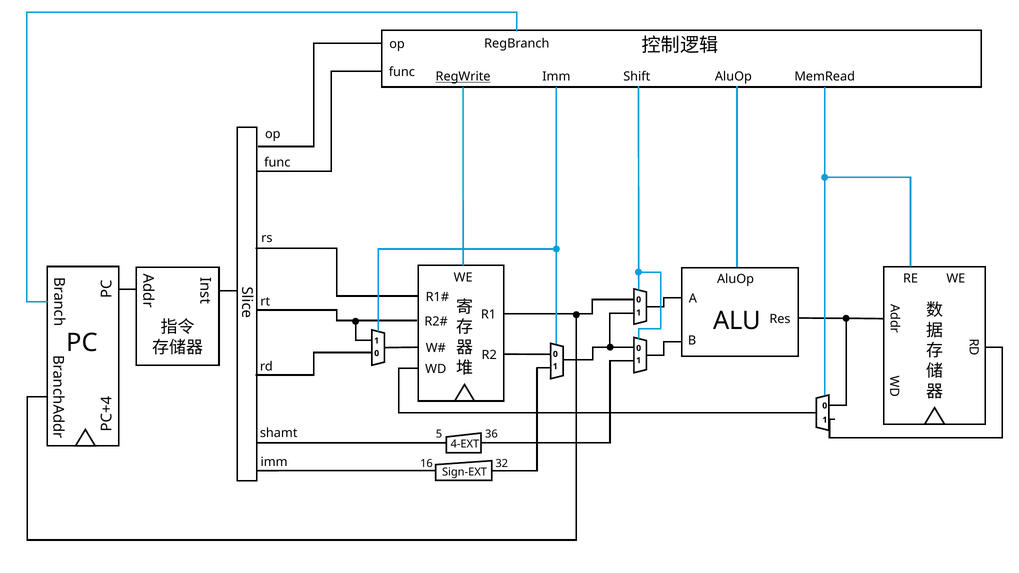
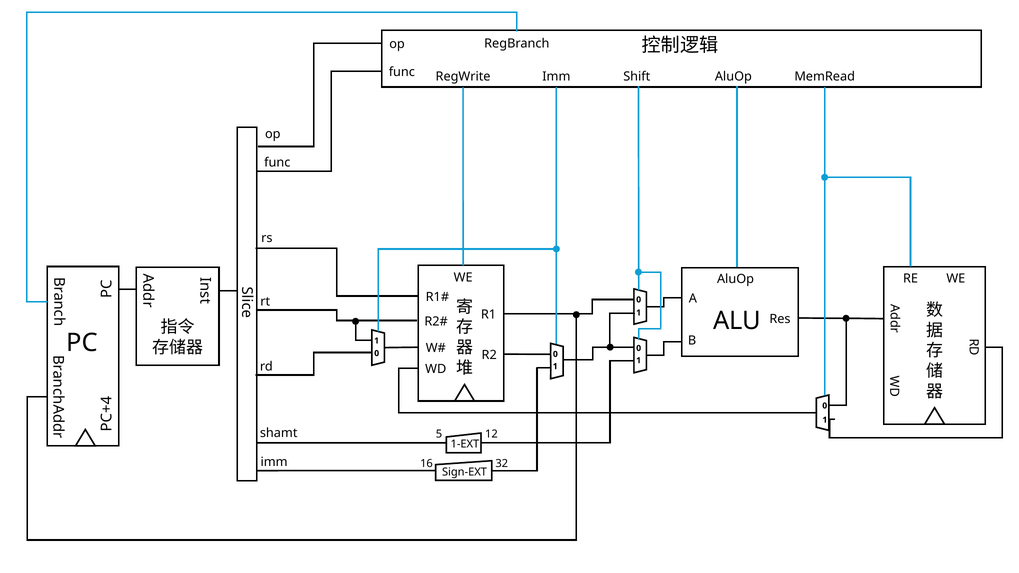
RegWrite underline: present -> none (463, 77)
36: 36 -> 12 (491, 434)
4-EXT: 4-EXT -> 1-EXT (465, 444)
